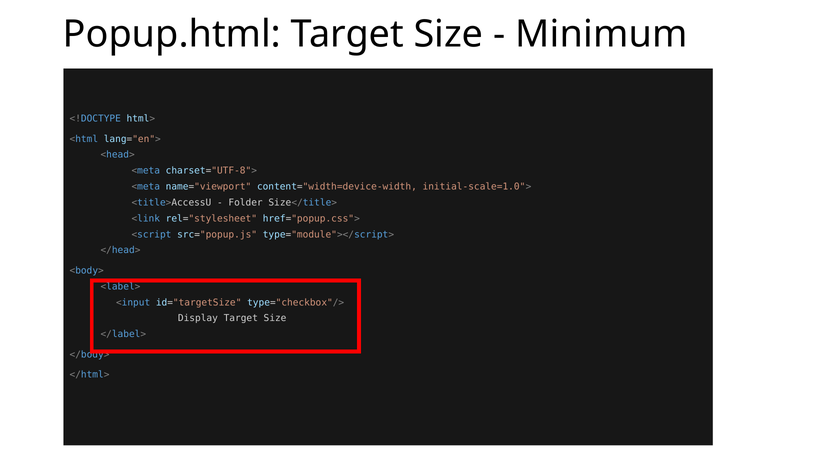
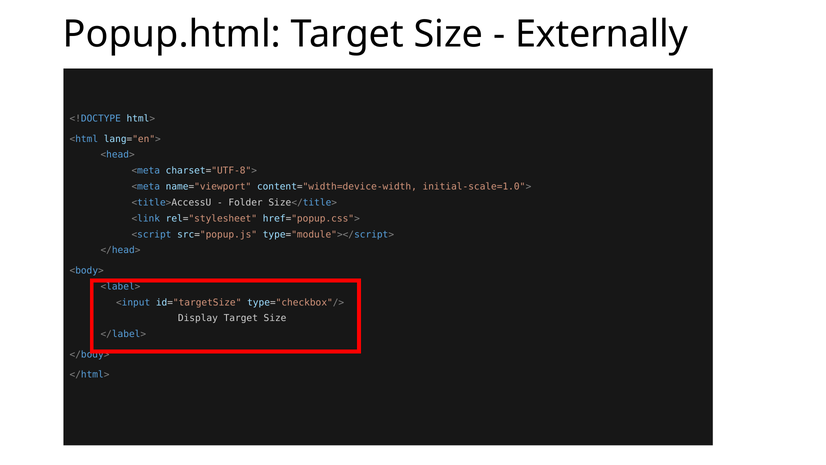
Minimum: Minimum -> Externally (602, 34)
